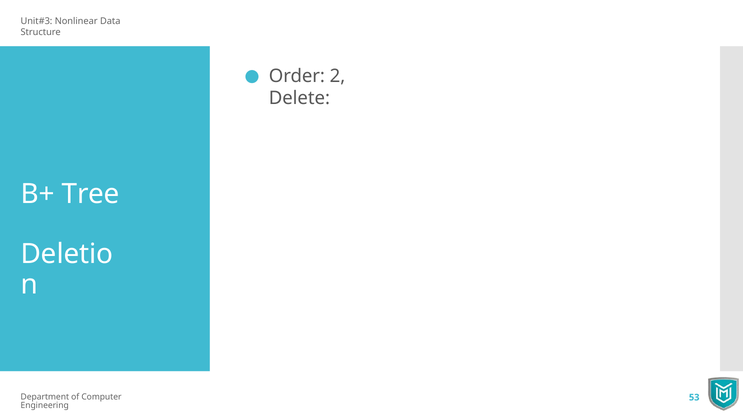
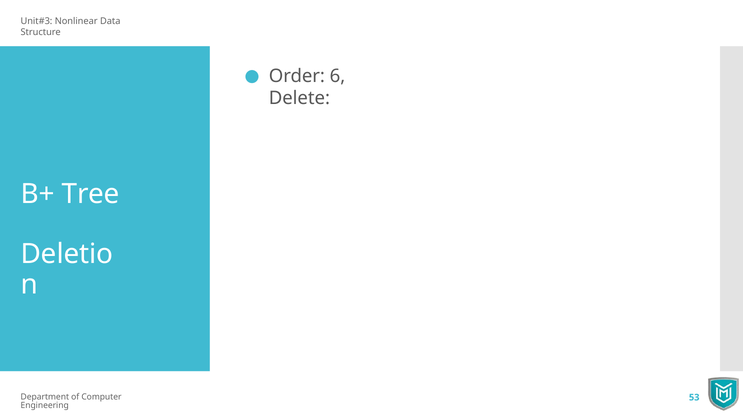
2: 2 -> 6 (338, 76)
